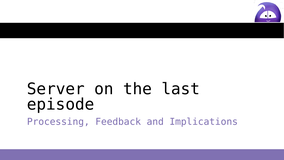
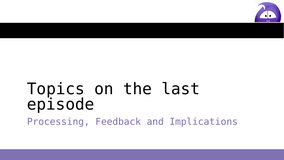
Server: Server -> Topics (56, 89)
